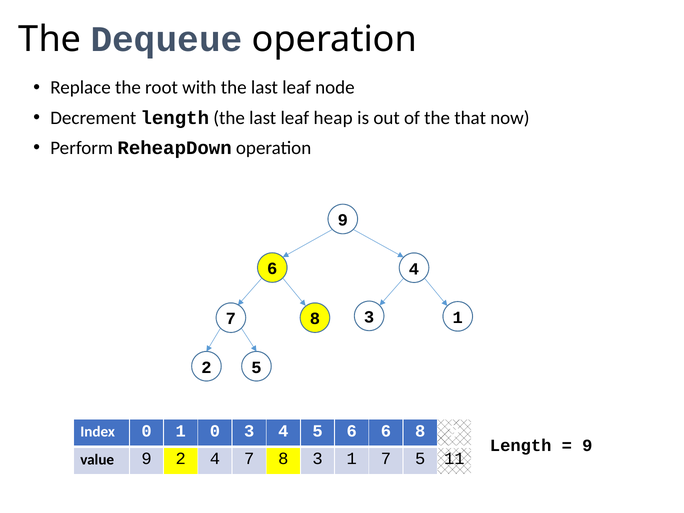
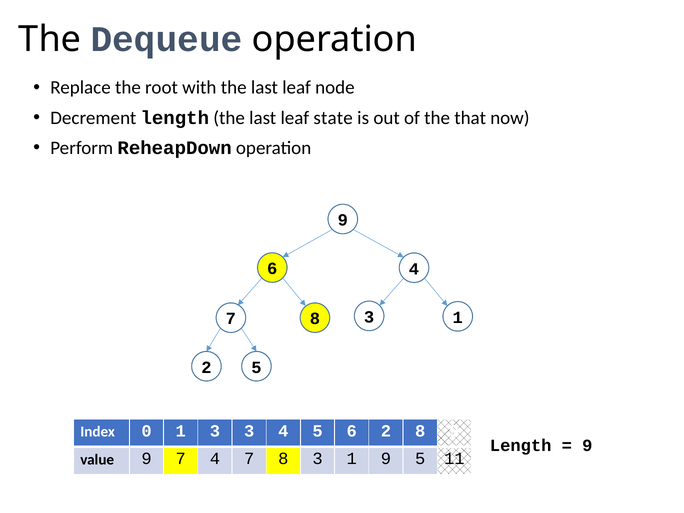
heap: heap -> state (333, 118)
0 1 0: 0 -> 3 (215, 431)
6 6: 6 -> 2 (386, 431)
9 2: 2 -> 7 (181, 459)
1 7: 7 -> 9 (386, 459)
